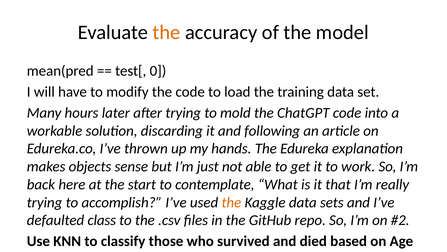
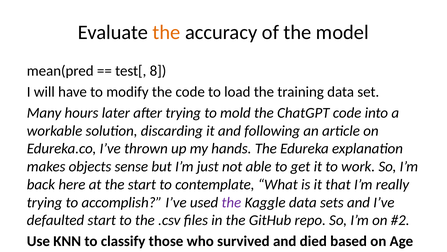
test[ 0: 0 -> 8 (158, 71)
the colour: orange -> purple (231, 202)
defaulted class: class -> start (102, 220)
